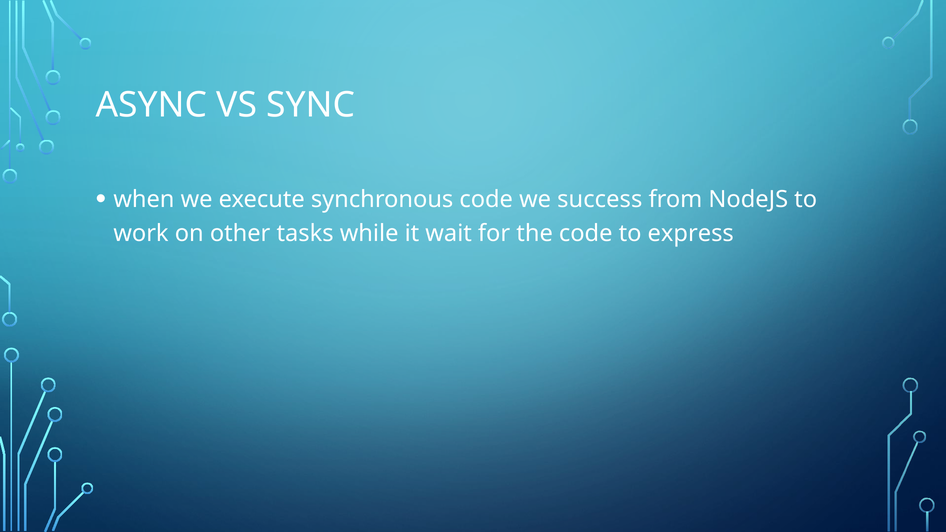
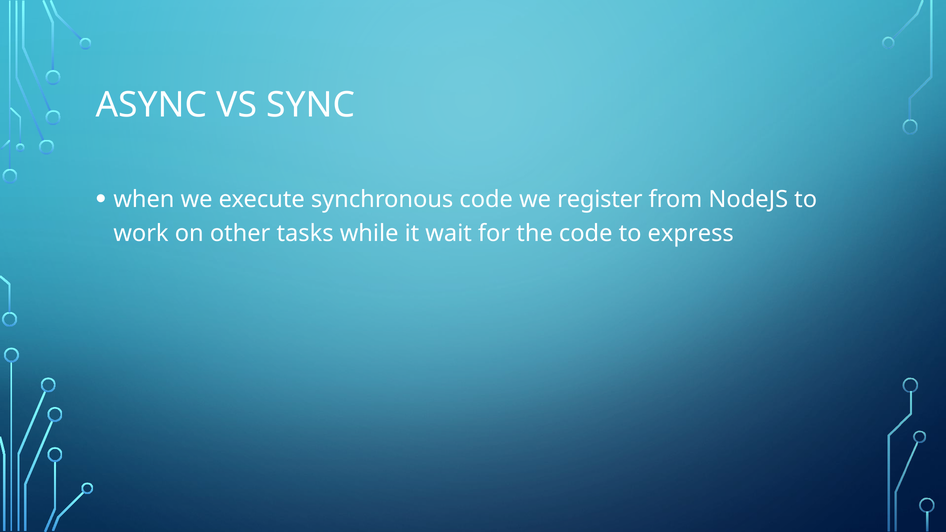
success: success -> register (600, 200)
